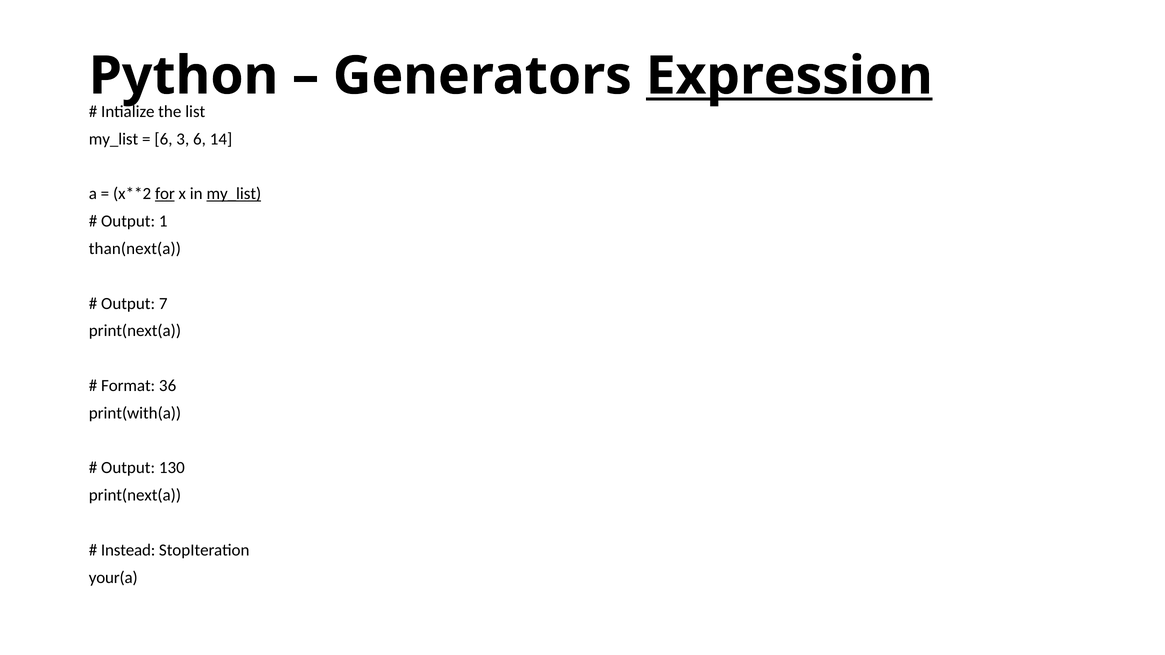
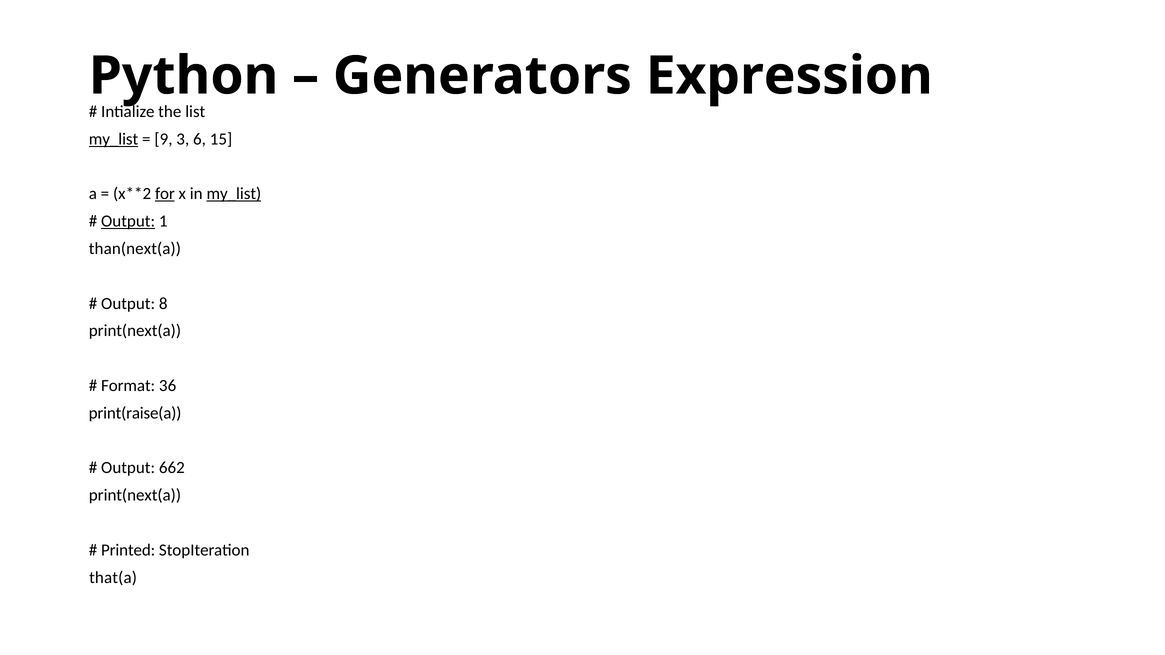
Expression underline: present -> none (789, 76)
my_list underline: none -> present (114, 139)
6: 6 -> 9 (163, 139)
14: 14 -> 15 (221, 139)
Output underline: none -> present (128, 221)
7: 7 -> 8 (163, 304)
print(with(a: print(with(a -> print(raise(a (135, 413)
130: 130 -> 662 (172, 468)
Instead: Instead -> Printed (128, 550)
your(a: your(a -> that(a (113, 578)
